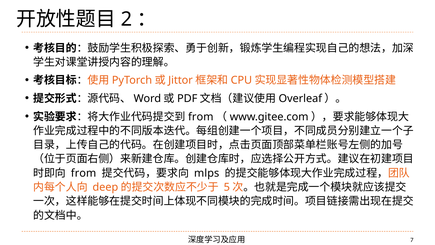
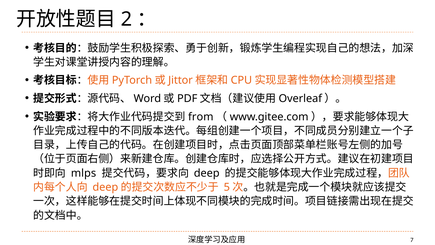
from: from -> mlps (84, 173)
mlps: mlps -> deep (207, 173)
